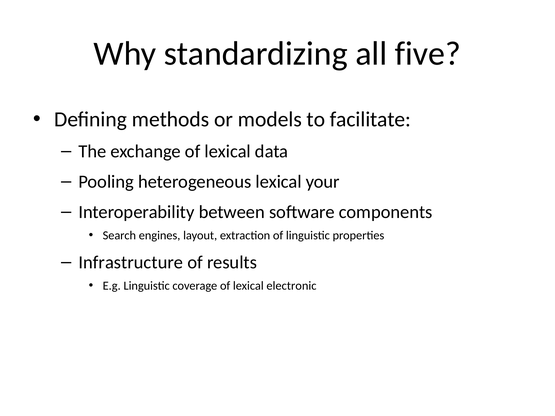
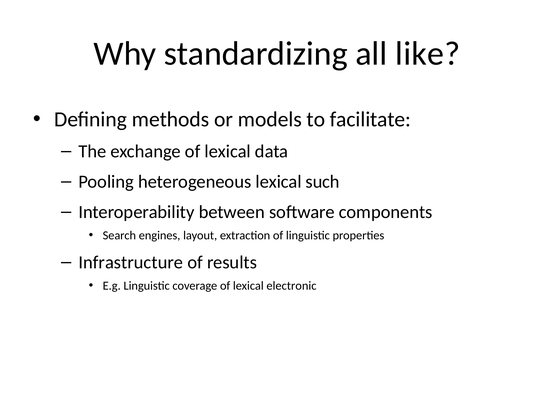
five: five -> like (428, 54)
your: your -> such (323, 182)
